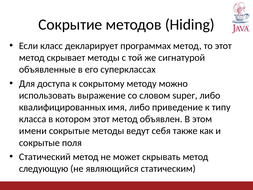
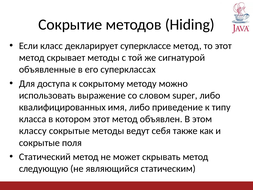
программах: программах -> суперклассе (146, 46)
имени: имени -> классу (33, 131)
